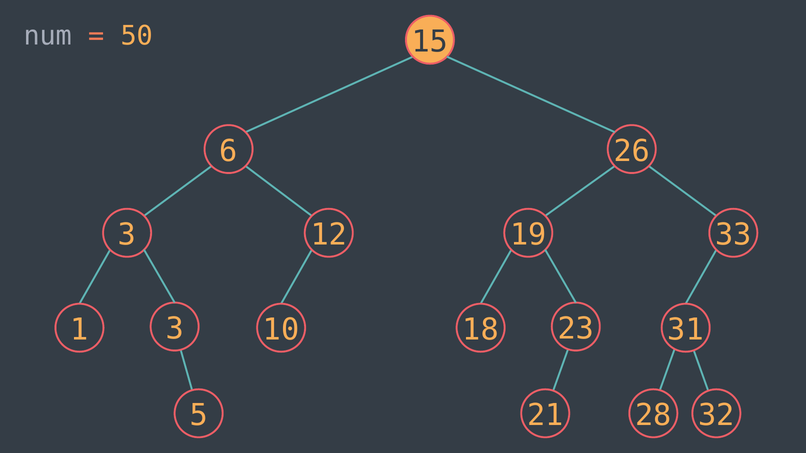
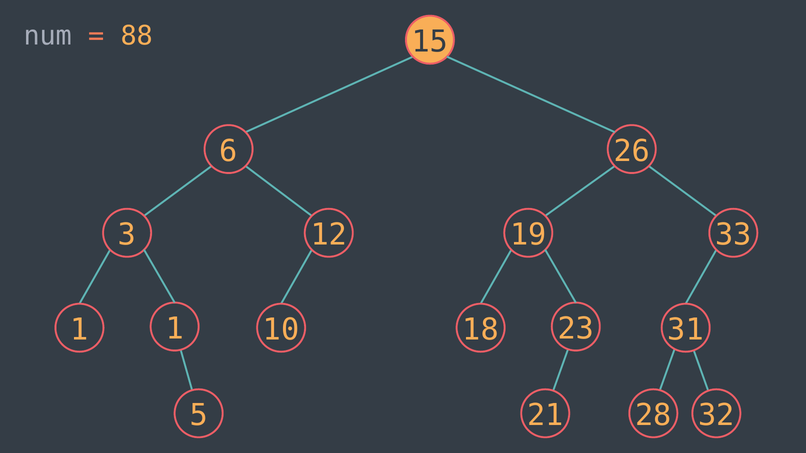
50: 50 -> 88 (137, 36)
1 3: 3 -> 1 (175, 329)
